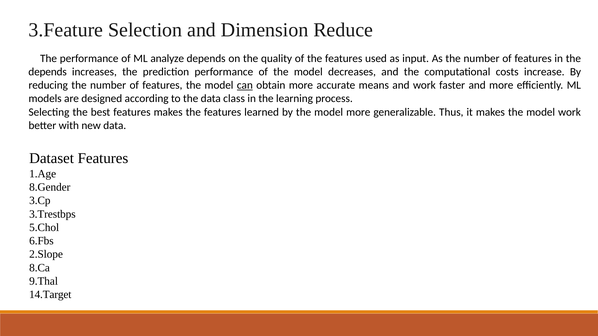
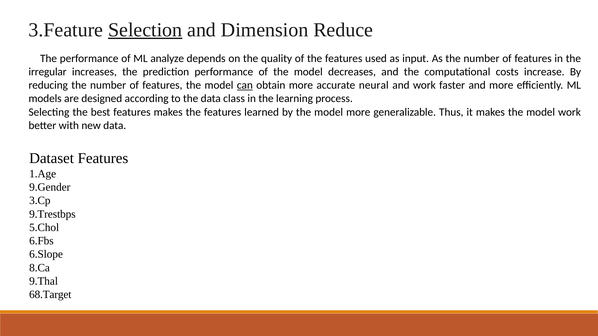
Selection underline: none -> present (145, 30)
depends: depends -> irregular (48, 72)
means: means -> neural (374, 85)
8.Gender: 8.Gender -> 9.Gender (50, 187)
3.Trestbps: 3.Trestbps -> 9.Trestbps (52, 214)
2.Slope: 2.Slope -> 6.Slope (46, 255)
14.Target: 14.Target -> 68.Target (50, 295)
